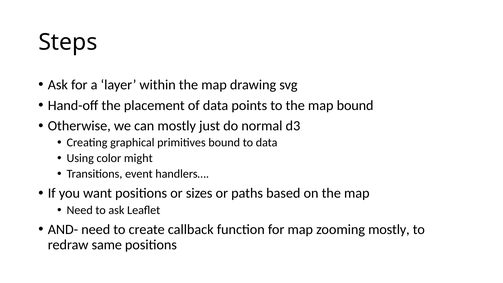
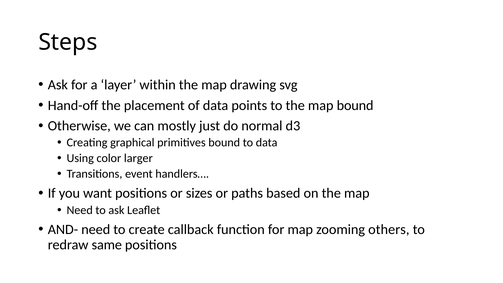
might: might -> larger (138, 158)
zooming mostly: mostly -> others (389, 229)
